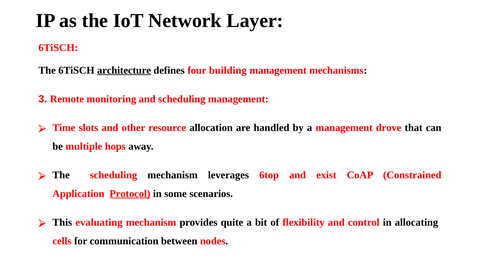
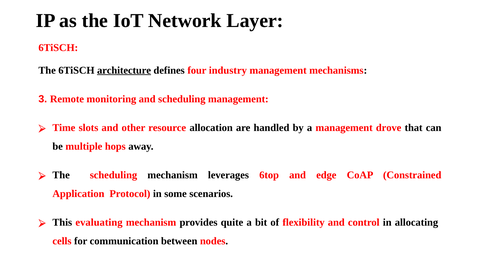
building: building -> industry (228, 70)
exist: exist -> edge (326, 175)
Protocol underline: present -> none (130, 194)
